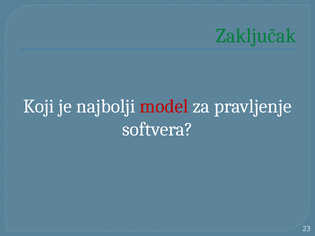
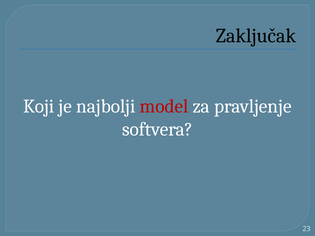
Zaključak colour: green -> black (256, 36)
